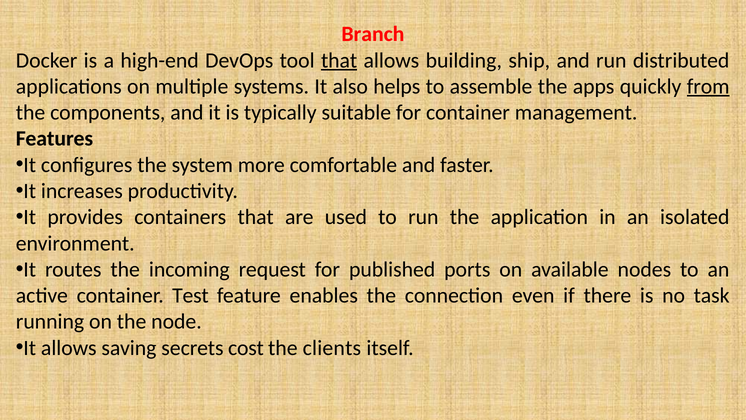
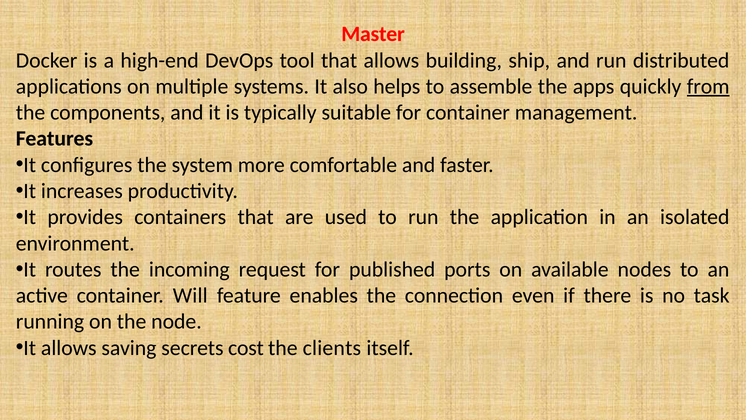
Branch: Branch -> Master (373, 34)
that underline: present -> none (339, 60)
Test: Test -> Will (190, 295)
